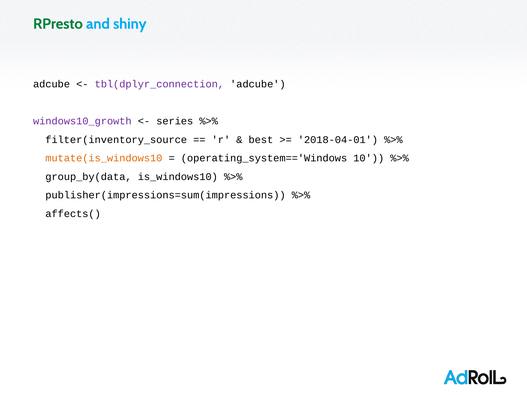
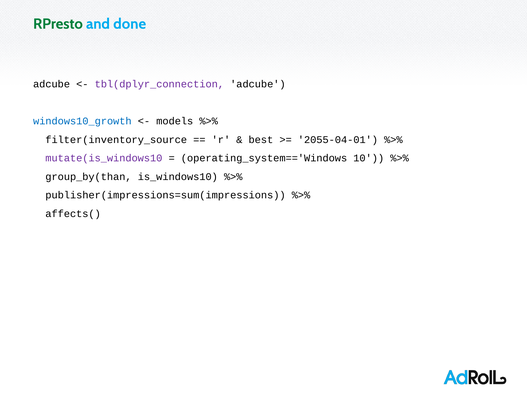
shiny: shiny -> done (130, 24)
windows10_growth colour: purple -> blue (82, 121)
series: series -> models (175, 121)
2018-04-01: 2018-04-01 -> 2055-04-01 (338, 140)
mutate(is_windows10 colour: orange -> purple (104, 158)
group_by(data: group_by(data -> group_by(than (88, 177)
